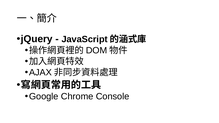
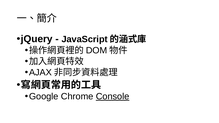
Console underline: none -> present (113, 97)
